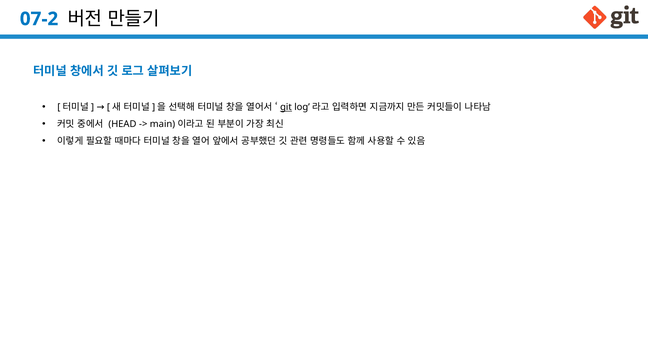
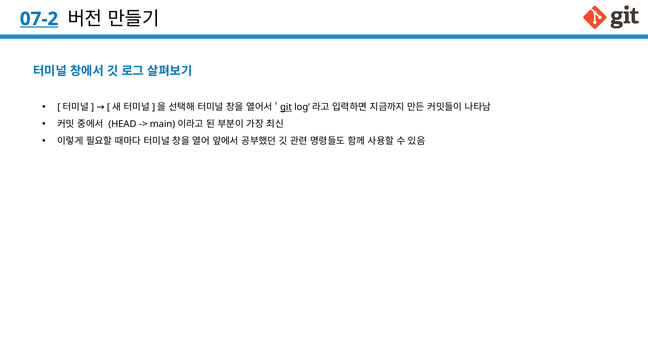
07-2 underline: none -> present (39, 19)
